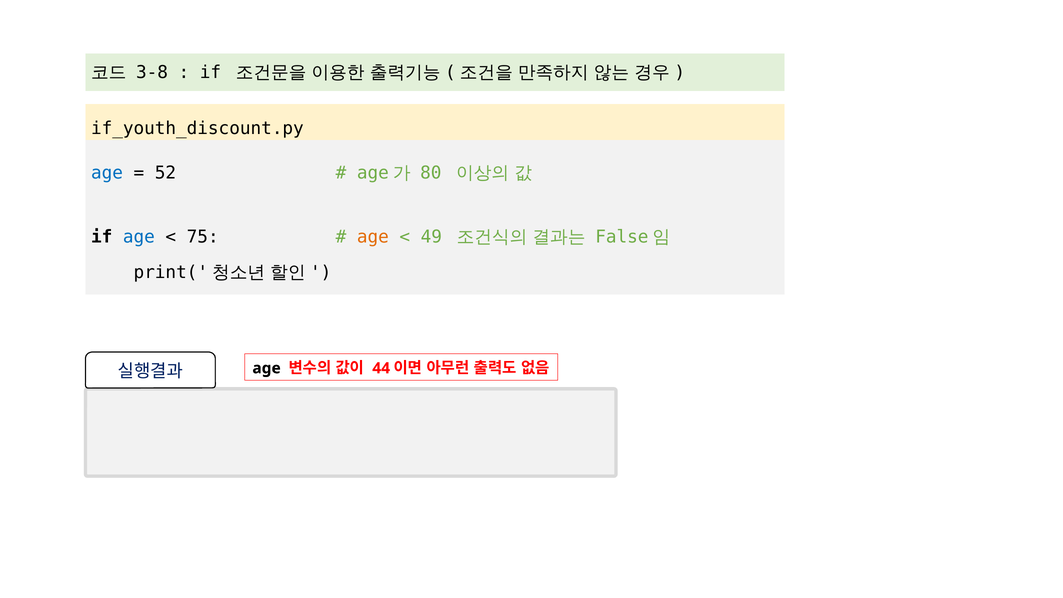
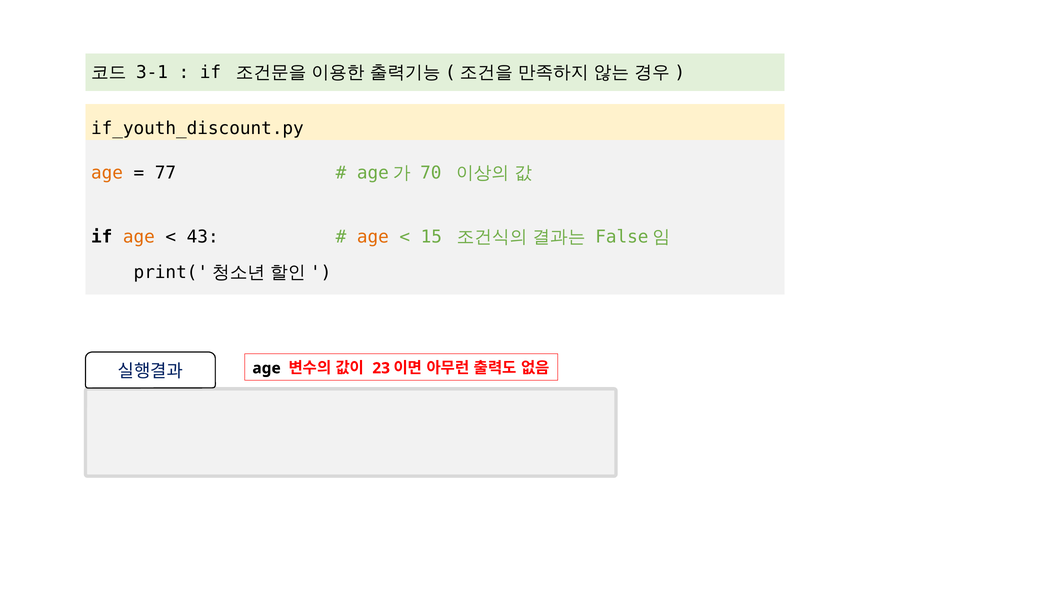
3-8: 3-8 -> 3-1 (152, 72)
age colour: blue -> orange (107, 173)
52: 52 -> 77 (166, 173)
80: 80 -> 70 (431, 173)
age colour: blue -> orange (139, 237)
75: 75 -> 43 (203, 237)
49: 49 -> 15 (431, 237)
44: 44 -> 23 (381, 368)
